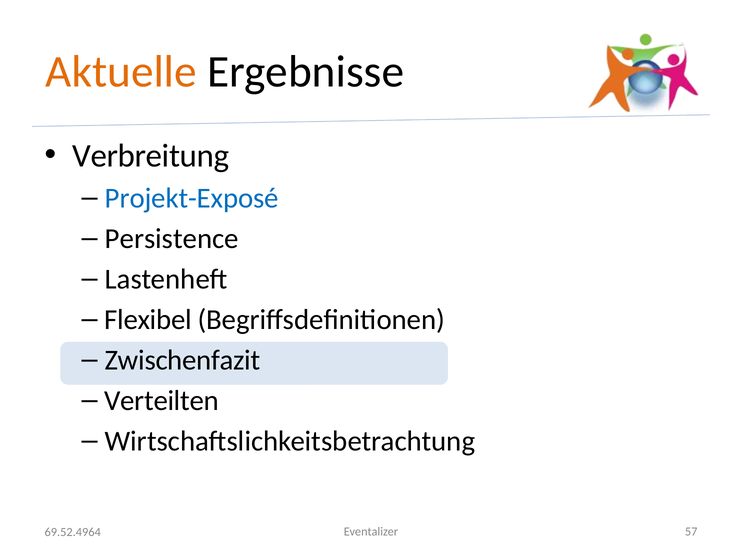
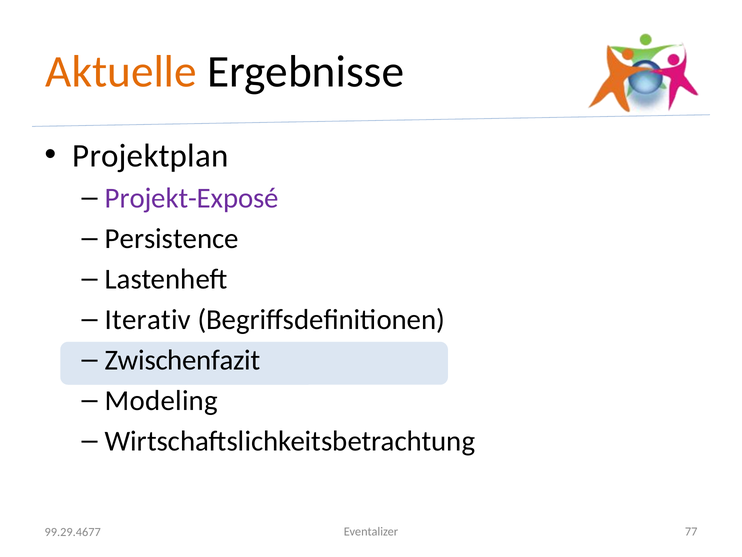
Verbreitung: Verbreitung -> Projektplan (150, 156)
Projekt-Exposé colour: blue -> purple (192, 198)
Flexibel: Flexibel -> Iterativ (148, 320)
Verteilten: Verteilten -> Modeling (161, 400)
57: 57 -> 77 (691, 531)
69.52.4964: 69.52.4964 -> 99.29.4677 (73, 531)
